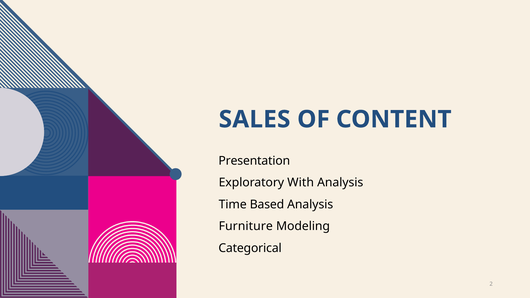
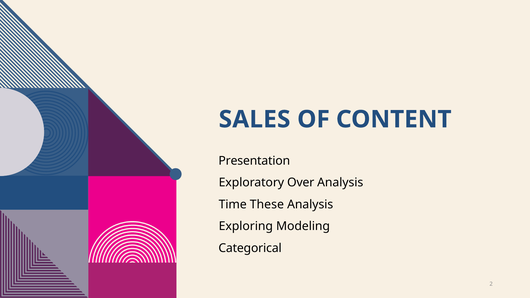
With: With -> Over (301, 183)
Based: Based -> These (267, 205)
Furniture: Furniture -> Exploring (246, 226)
